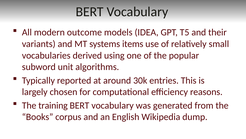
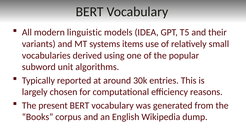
outcome: outcome -> linguistic (84, 32)
training: training -> present (53, 105)
